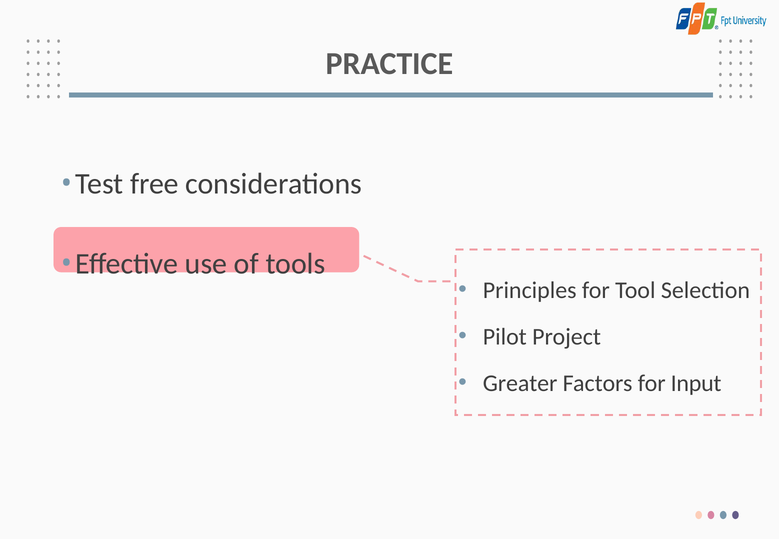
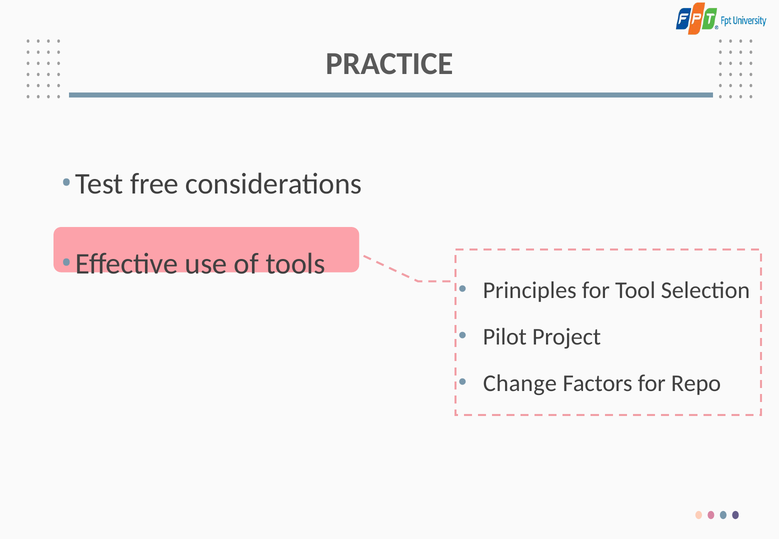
Greater: Greater -> Change (520, 383)
Input: Input -> Repo (696, 383)
